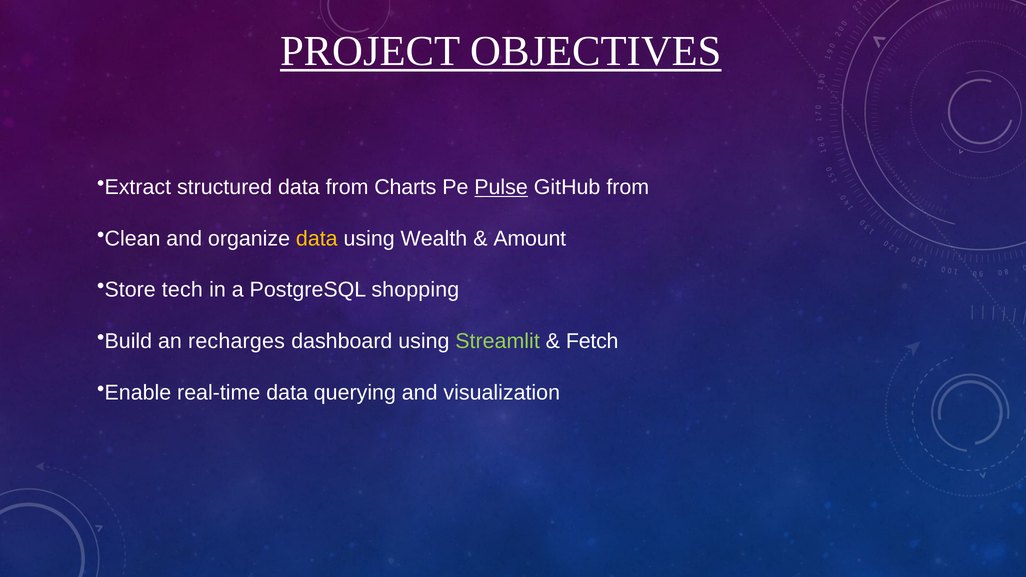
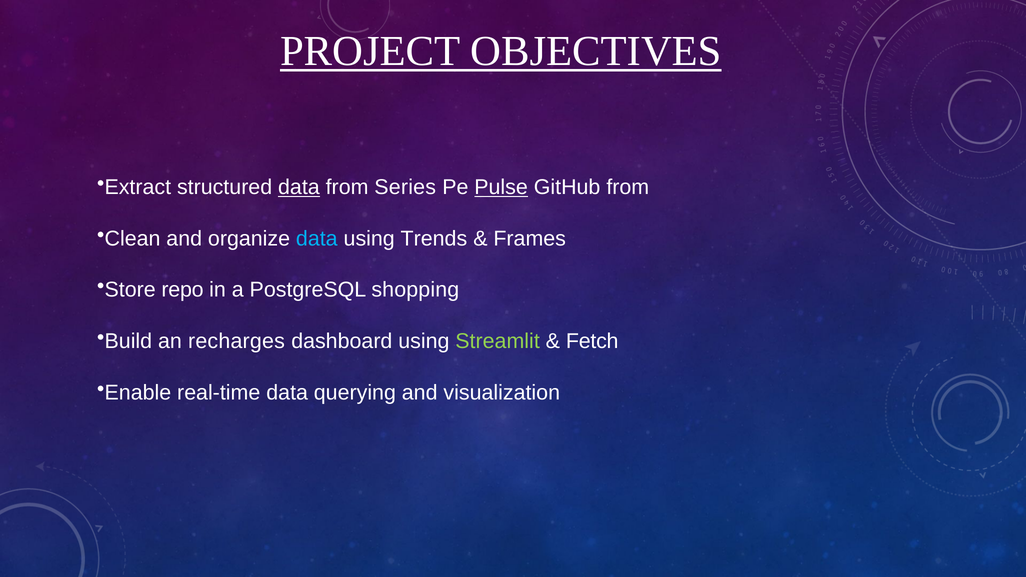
data underline: none -> present (299, 187)
Charts: Charts -> Series (405, 187)
data colour: yellow -> light blue (317, 239)
Wealth: Wealth -> Trends (434, 239)
Amount: Amount -> Frames (530, 239)
tech: tech -> repo (183, 290)
